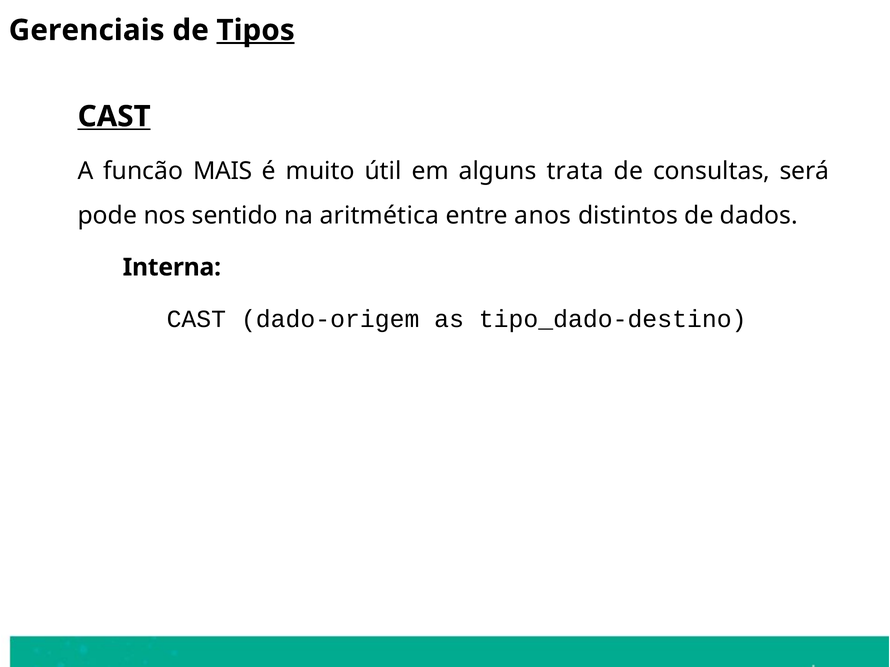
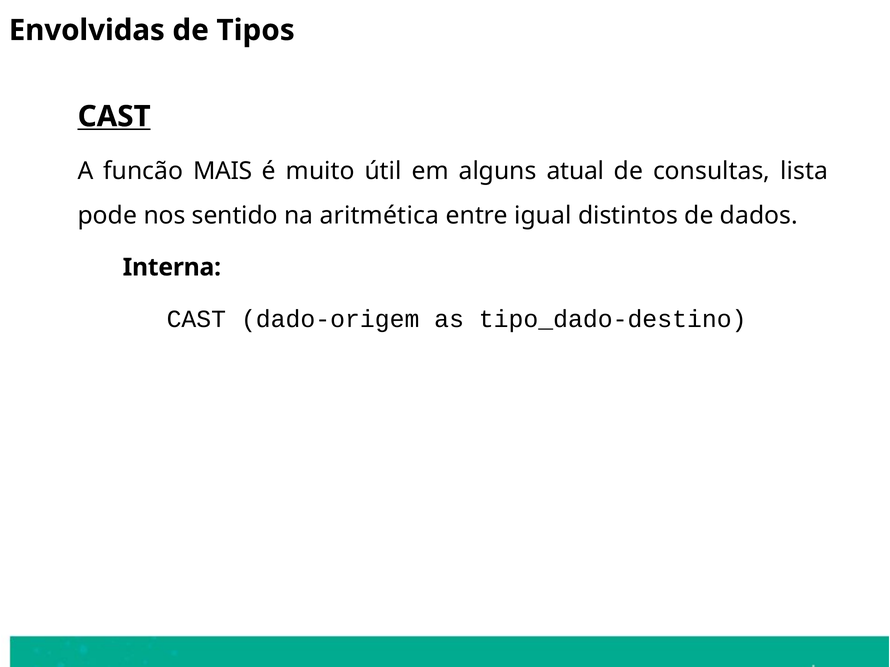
Gerenciais: Gerenciais -> Envolvidas (87, 30)
Tipos underline: present -> none (256, 30)
trata: trata -> atual (575, 171)
será: será -> lista (804, 171)
anos: anos -> igual (543, 216)
